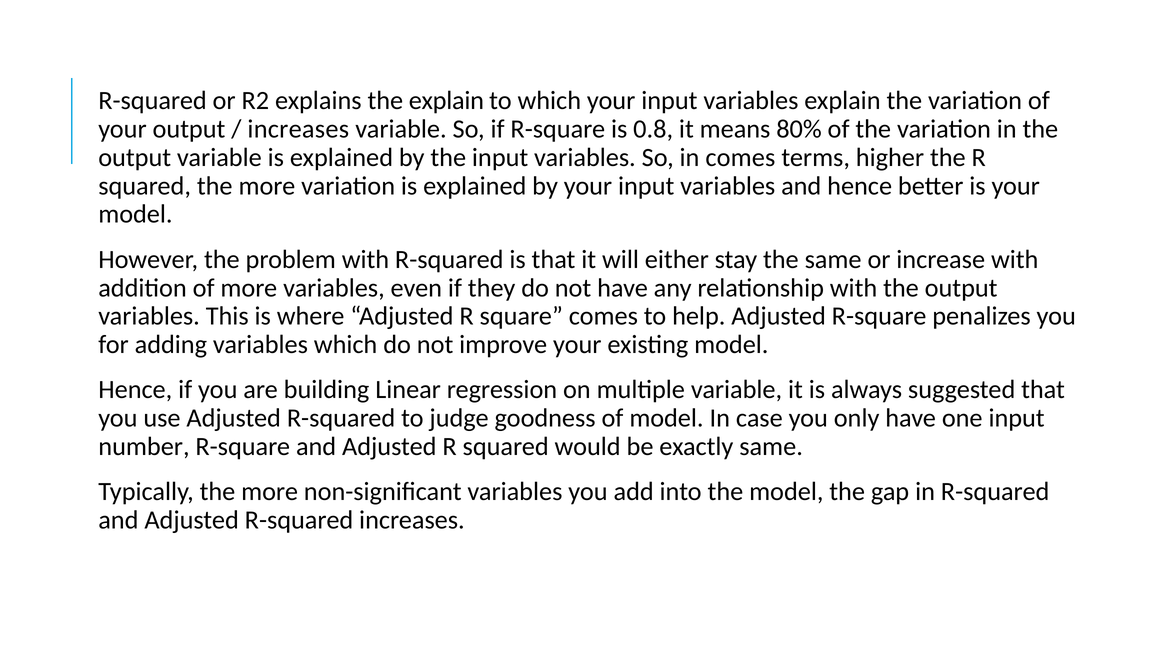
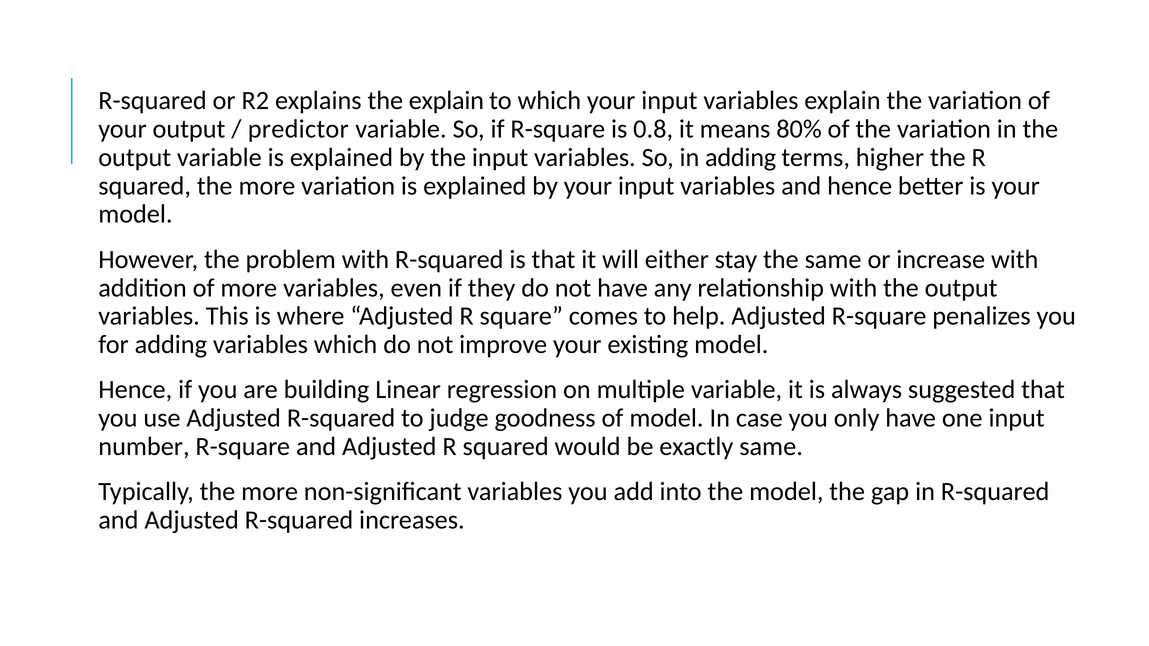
increases: increases -> predictor (298, 129)
in comes: comes -> adding (741, 158)
